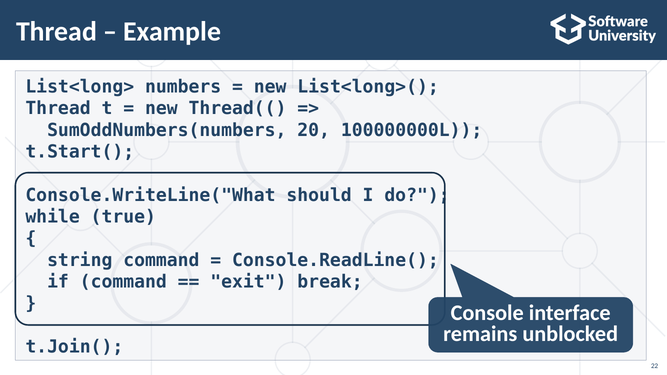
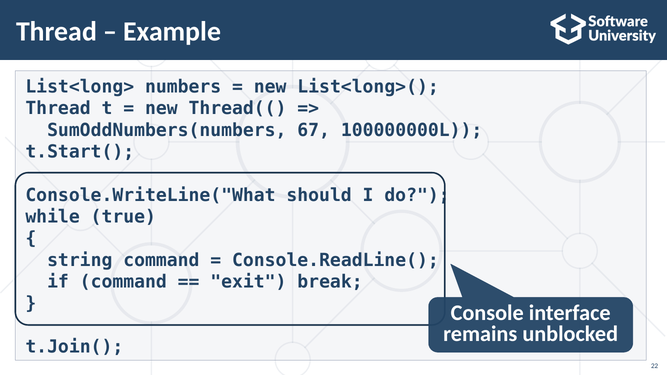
20: 20 -> 67 (314, 130)
